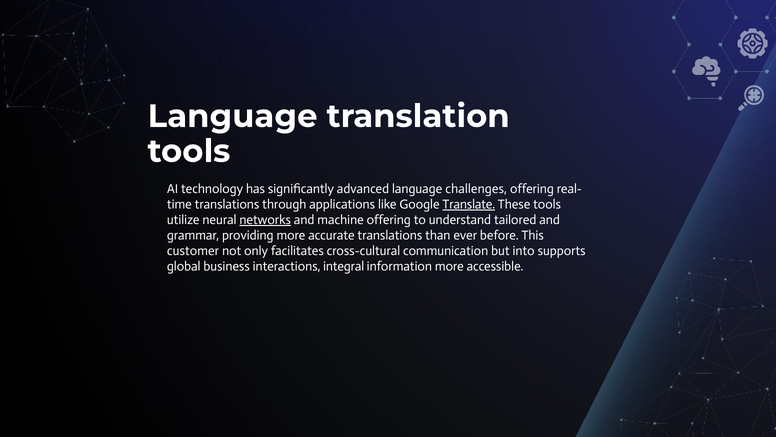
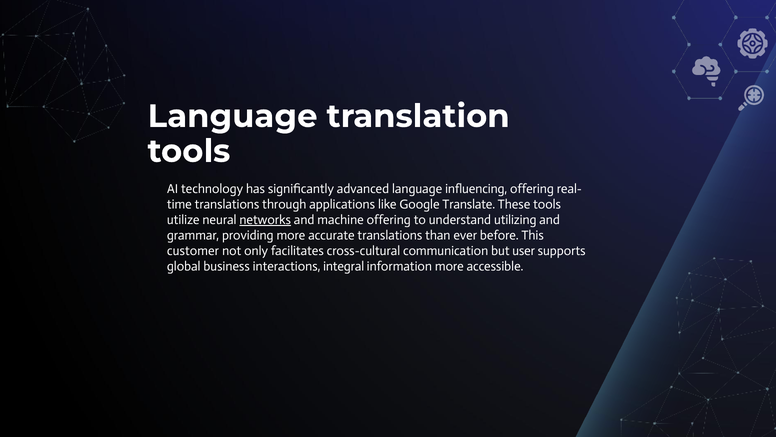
challenges: challenges -> influencing (476, 189)
Translate underline: present -> none (469, 204)
tailored: tailored -> utilizing (515, 220)
into: into -> user (524, 251)
